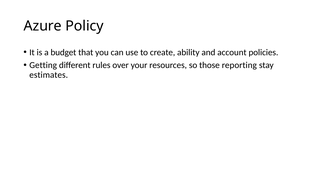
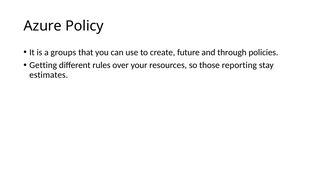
budget: budget -> groups (63, 52)
ability: ability -> future (188, 52)
account: account -> through (232, 52)
